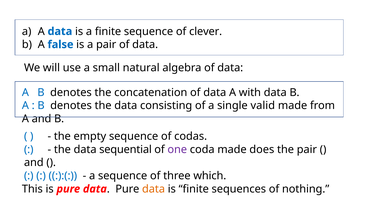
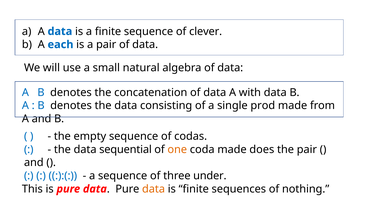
false: false -> each (61, 45)
valid: valid -> prod (263, 106)
one colour: purple -> orange (177, 149)
which: which -> under (210, 176)
